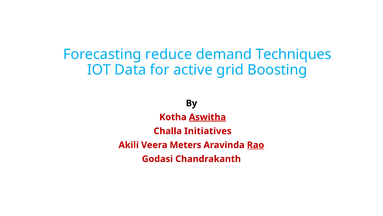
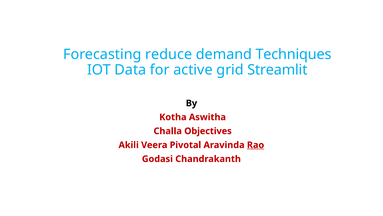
Boosting: Boosting -> Streamlit (277, 70)
Aswitha underline: present -> none (207, 117)
Initiatives: Initiatives -> Objectives (208, 131)
Meters: Meters -> Pivotal (185, 145)
